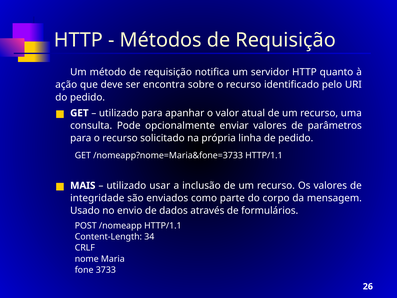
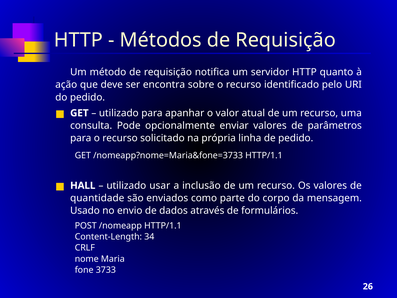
MAIS: MAIS -> HALL (83, 185)
integridade: integridade -> quantidade (97, 198)
